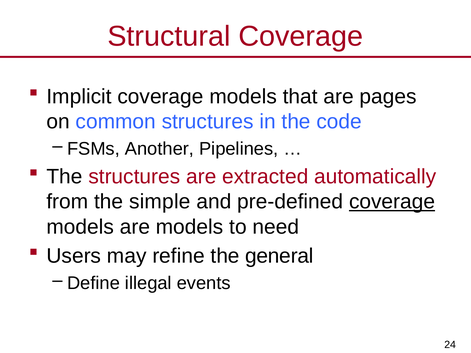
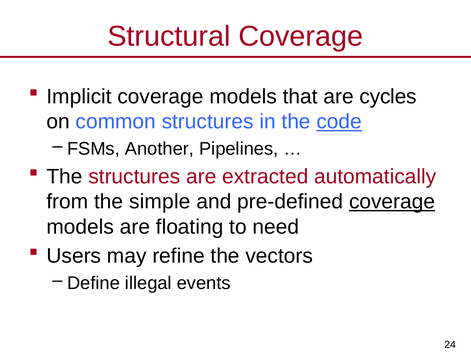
pages: pages -> cycles (388, 97)
code underline: none -> present (339, 122)
are models: models -> floating (190, 227)
general: general -> vectors (279, 256)
